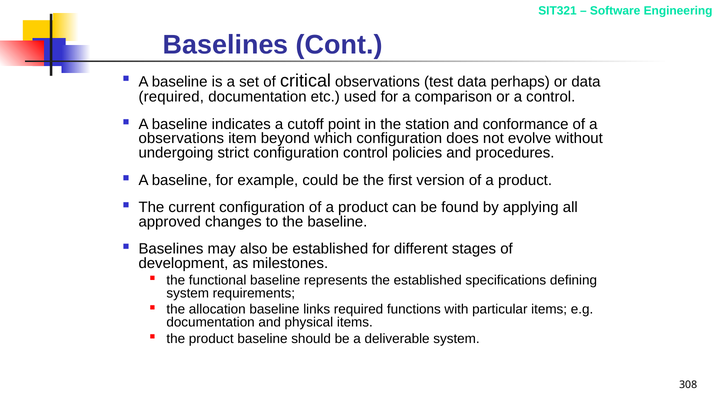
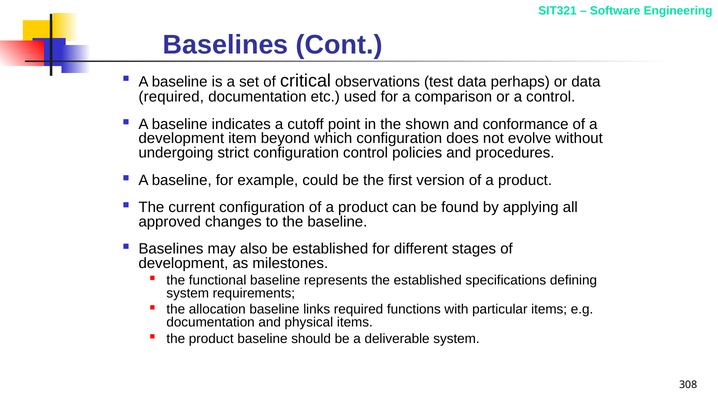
station: station -> shown (427, 124)
observations: observations -> development (181, 139)
